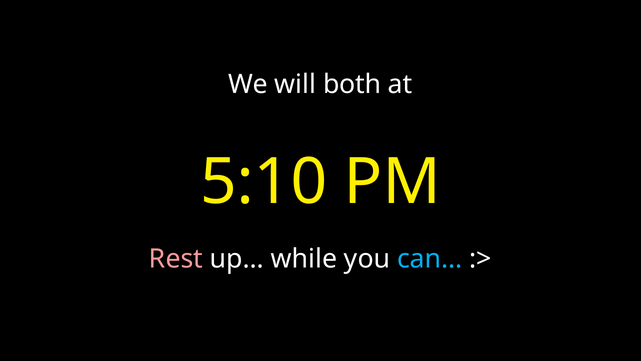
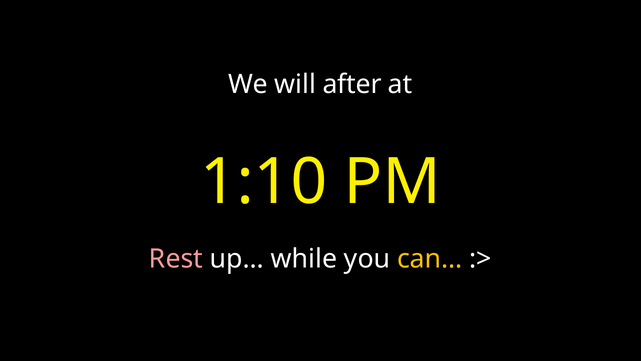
both: both -> after (352, 84)
5:10: 5:10 -> 1:10 (264, 182)
can… colour: light blue -> yellow (430, 259)
